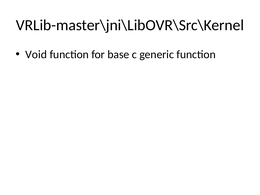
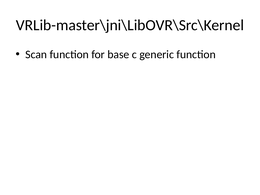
Void: Void -> Scan (36, 55)
